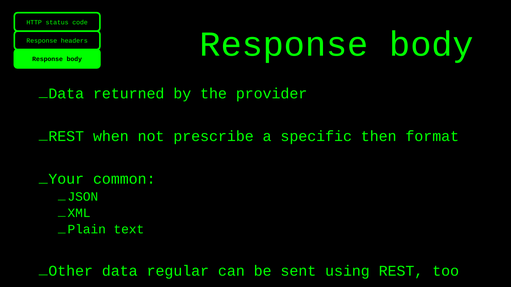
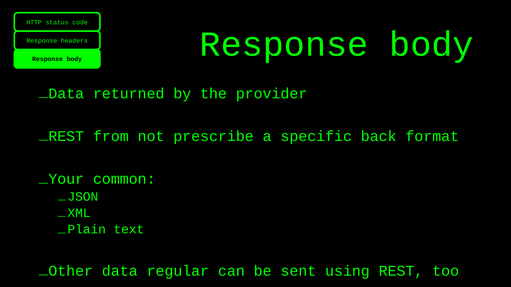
when: when -> from (111, 136)
then: then -> back (379, 136)
